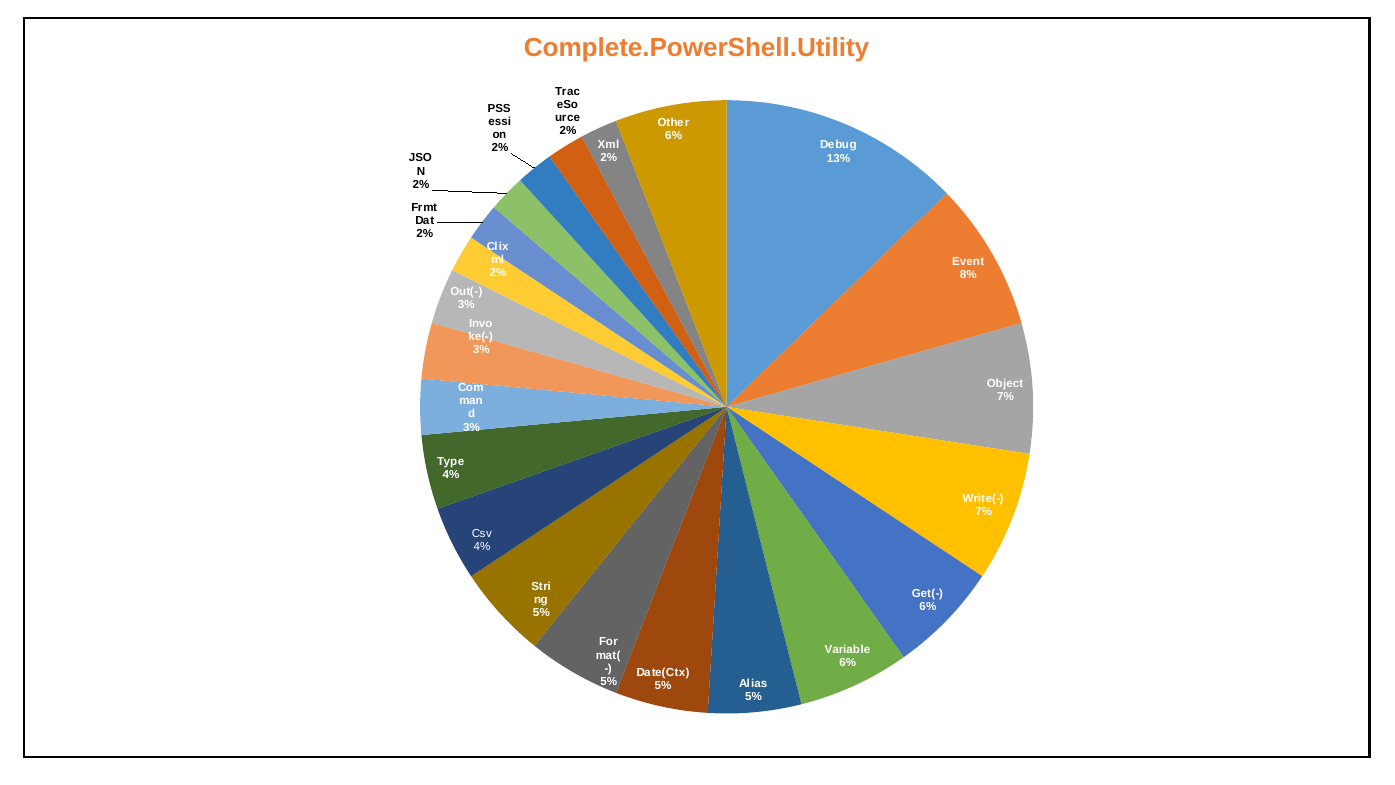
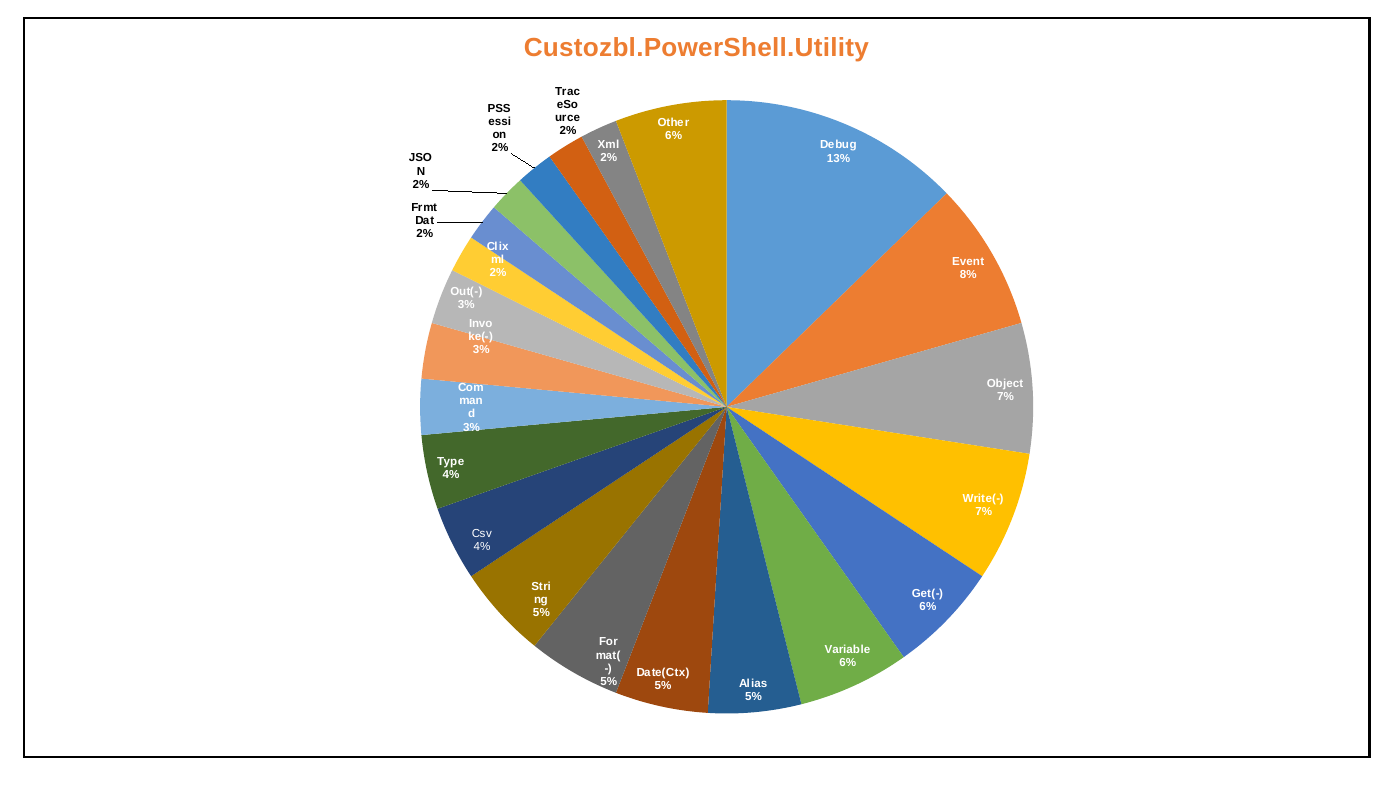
Complete.PowerShell.Utility: Complete.PowerShell.Utility -> Custozbl.PowerShell.Utility (696, 48)
